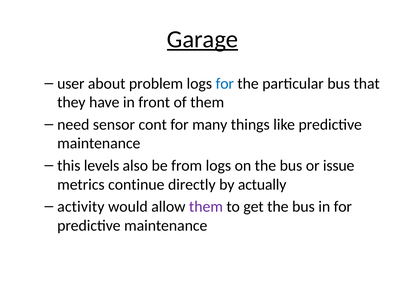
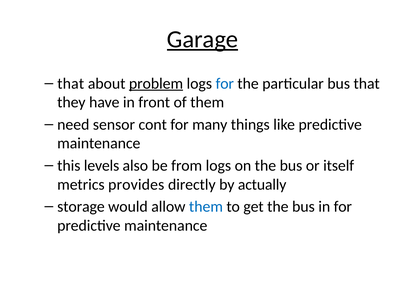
user: user -> that (71, 83)
problem underline: none -> present (156, 83)
issue: issue -> itself (339, 165)
continue: continue -> provides (136, 184)
activity: activity -> storage (81, 206)
them colour: purple -> blue (206, 206)
